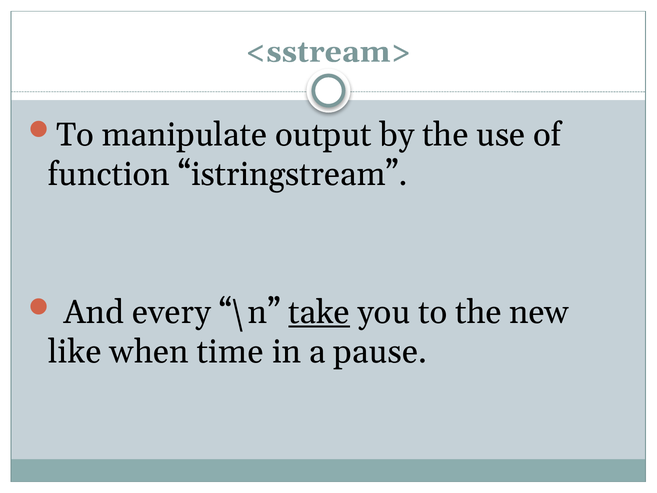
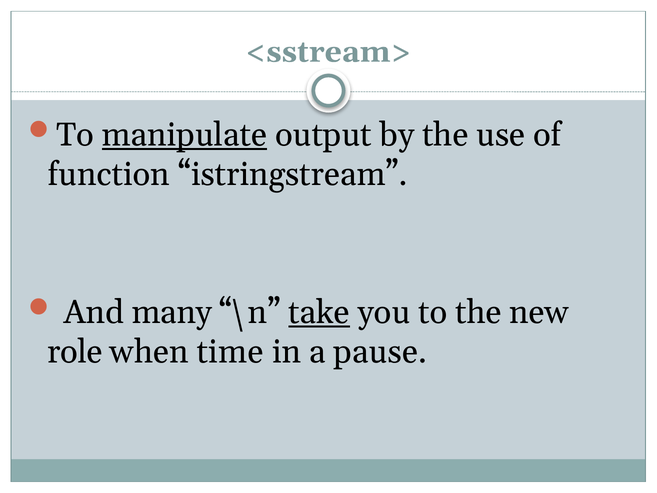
manipulate underline: none -> present (185, 135)
every: every -> many (172, 312)
like: like -> role (75, 352)
